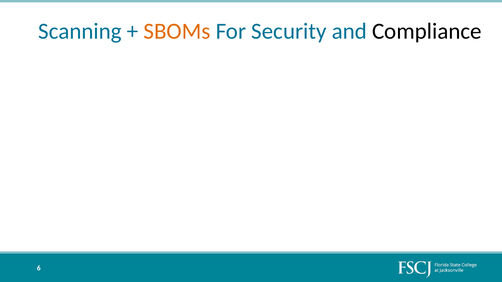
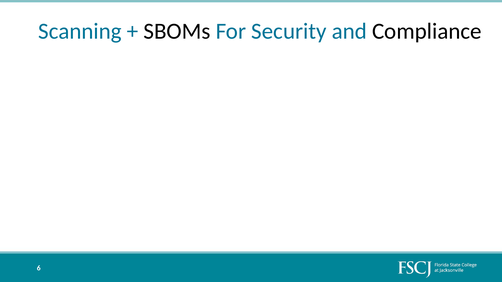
SBOMs colour: orange -> black (177, 31)
